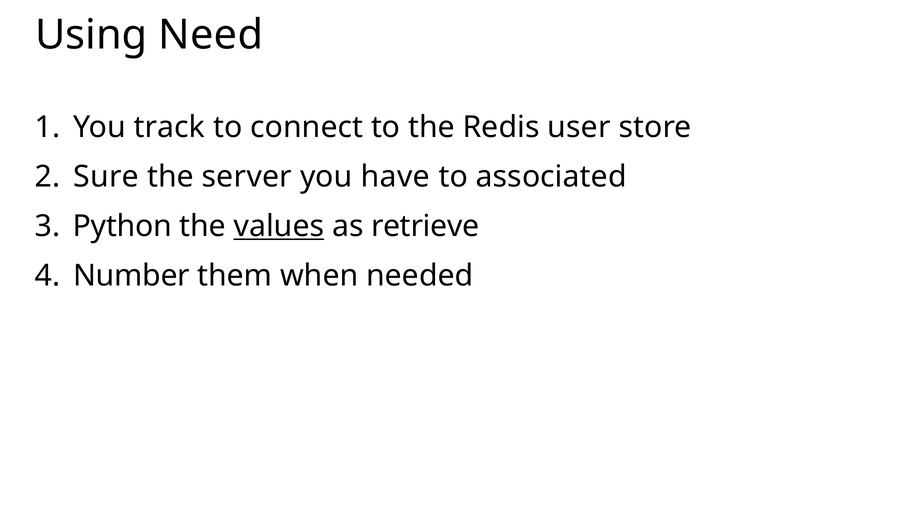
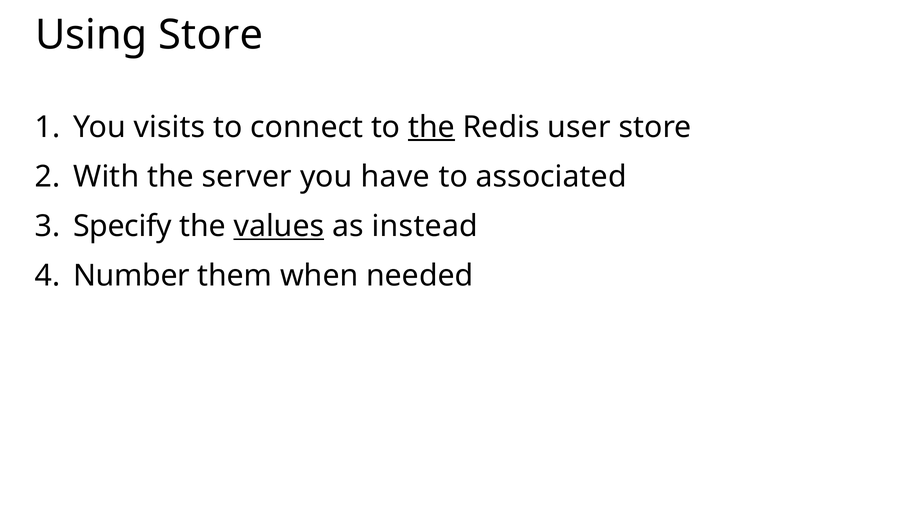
Using Need: Need -> Store (211, 35)
track: track -> visits (169, 127)
the underline: none -> present (431, 127)
Sure: Sure -> With (106, 177)
Python: Python -> Specify (122, 226)
retrieve: retrieve -> instead (425, 226)
